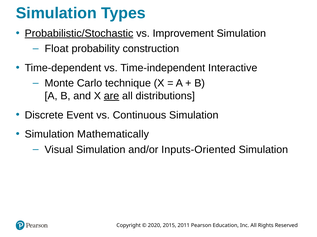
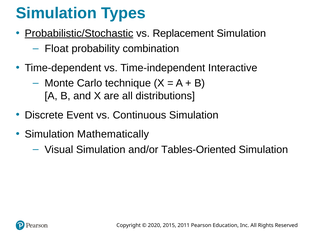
Improvement: Improvement -> Replacement (183, 34)
construction: construction -> combination (151, 49)
are underline: present -> none (112, 96)
Inputs-Oriented: Inputs-Oriented -> Tables-Oriented (199, 150)
